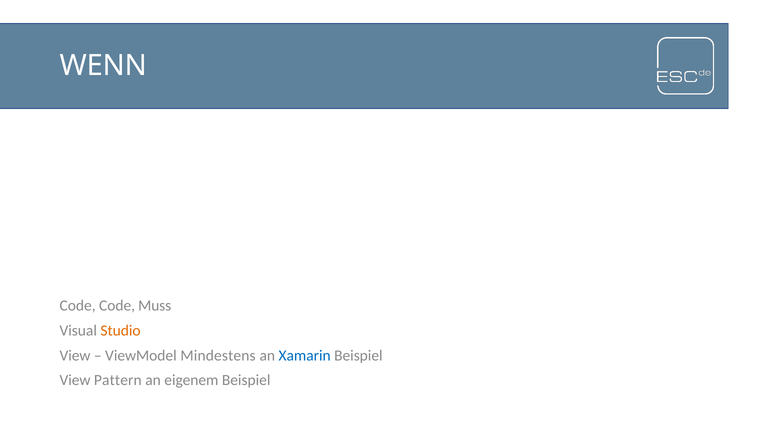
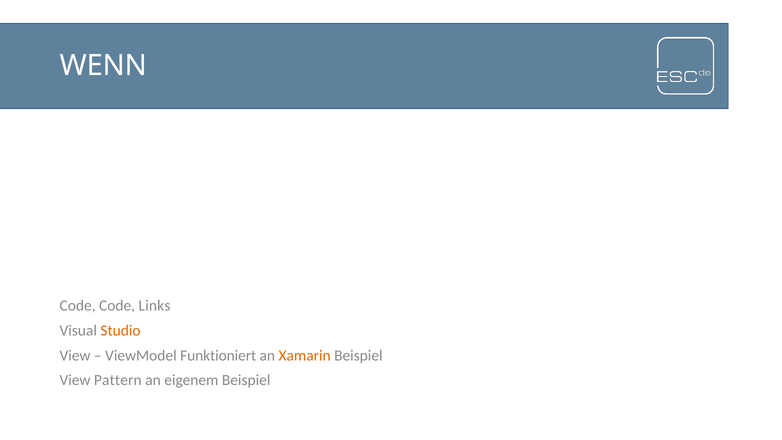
Muss: Muss -> Links (155, 306)
Mindestens: Mindestens -> Funktioniert (218, 355)
Xamarin colour: blue -> orange (305, 355)
